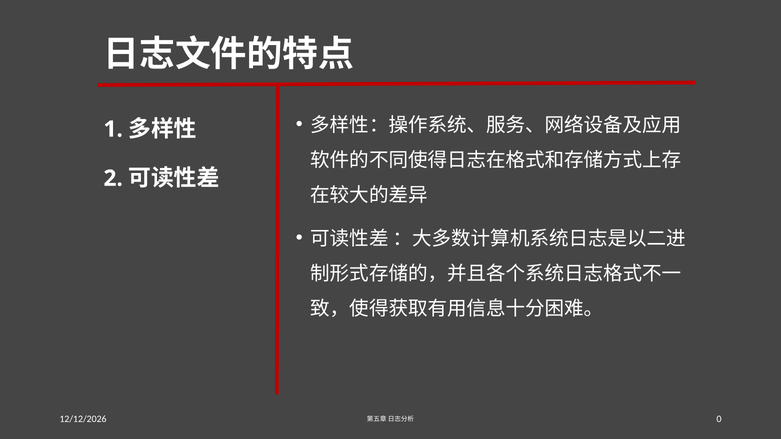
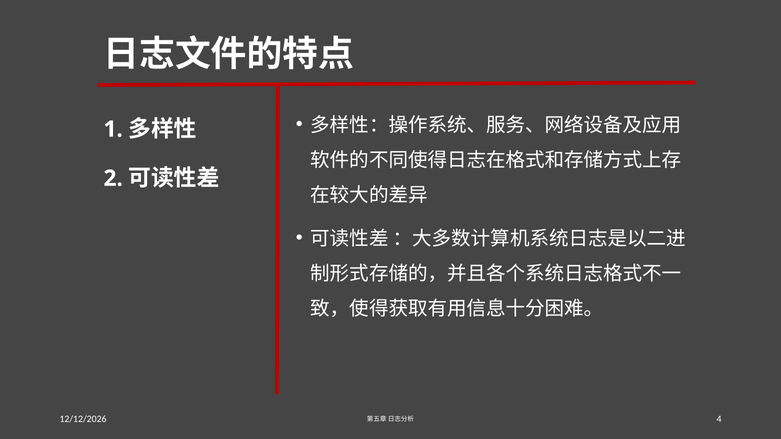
0: 0 -> 4 (719, 419)
